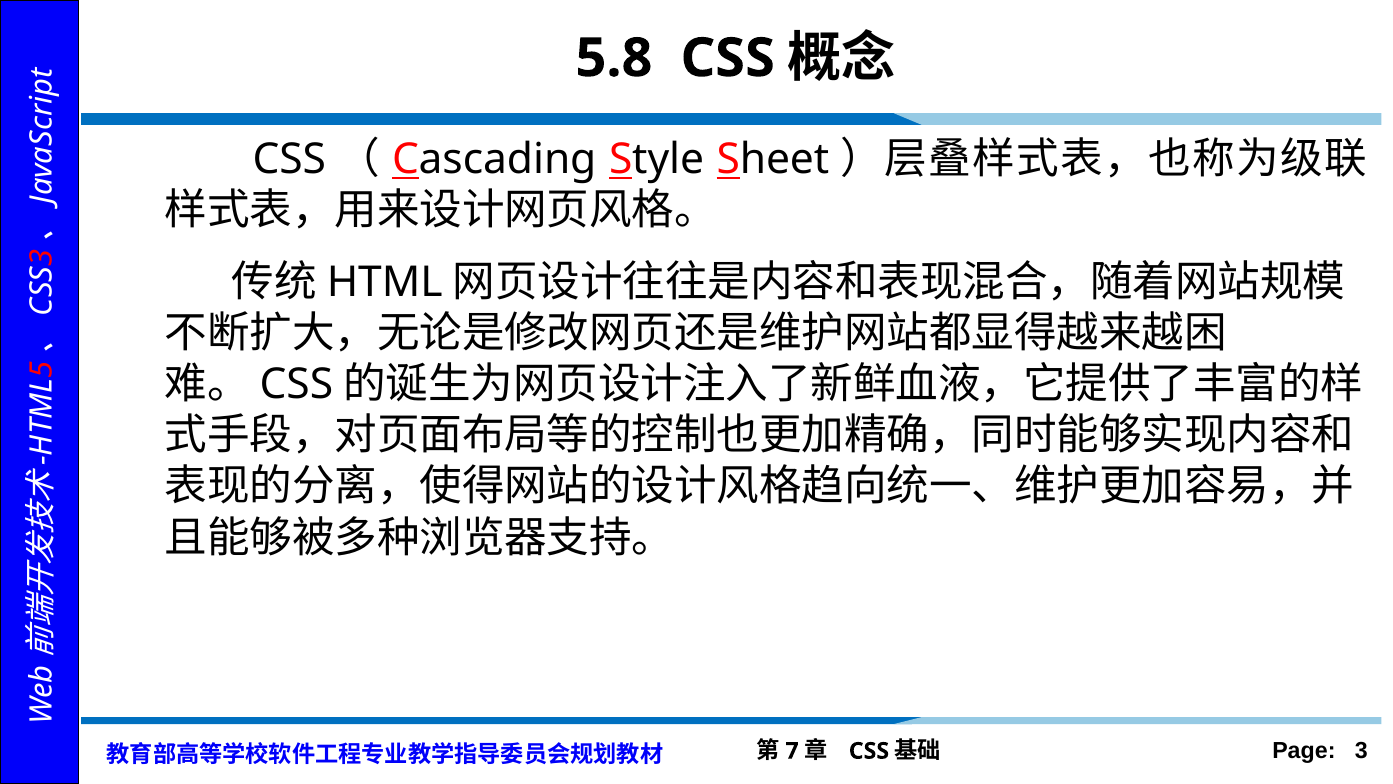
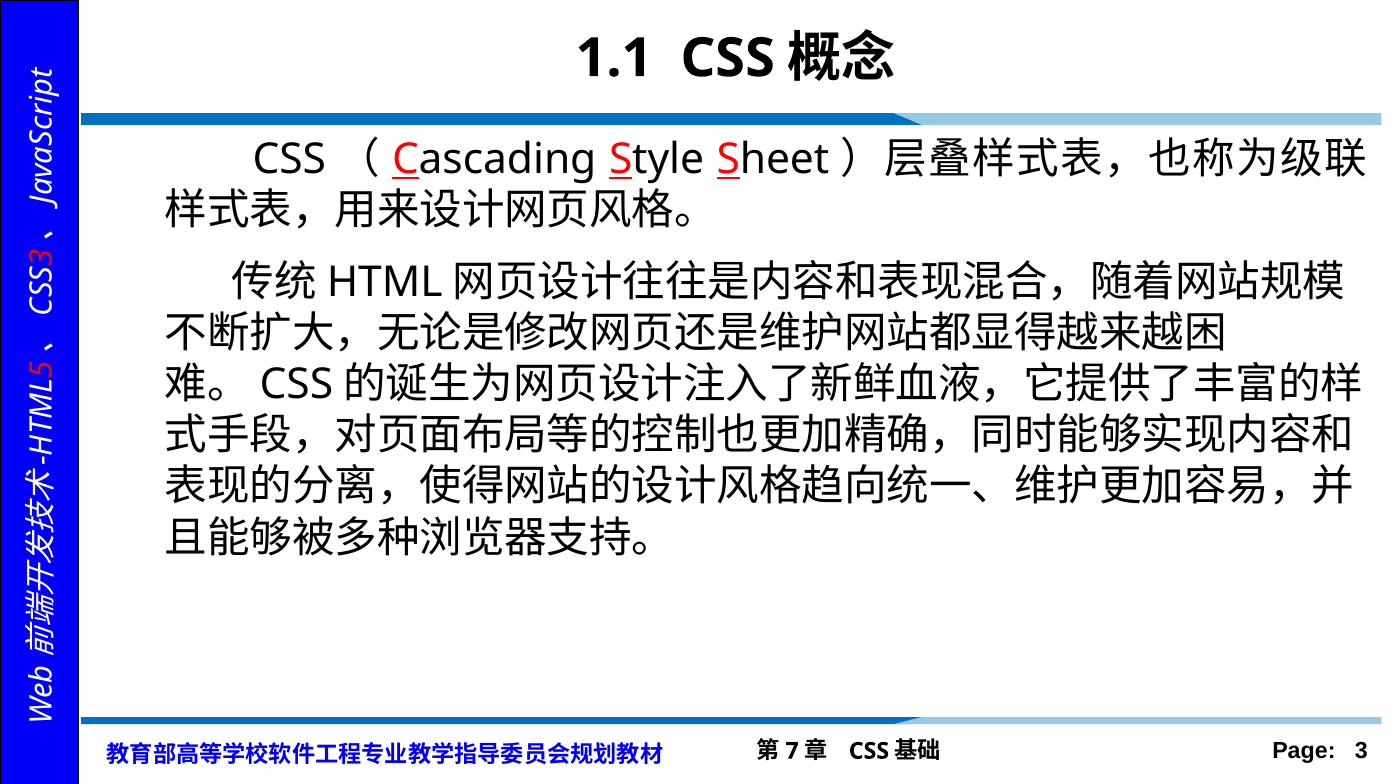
5.8: 5.8 -> 1.1 (614, 58)
